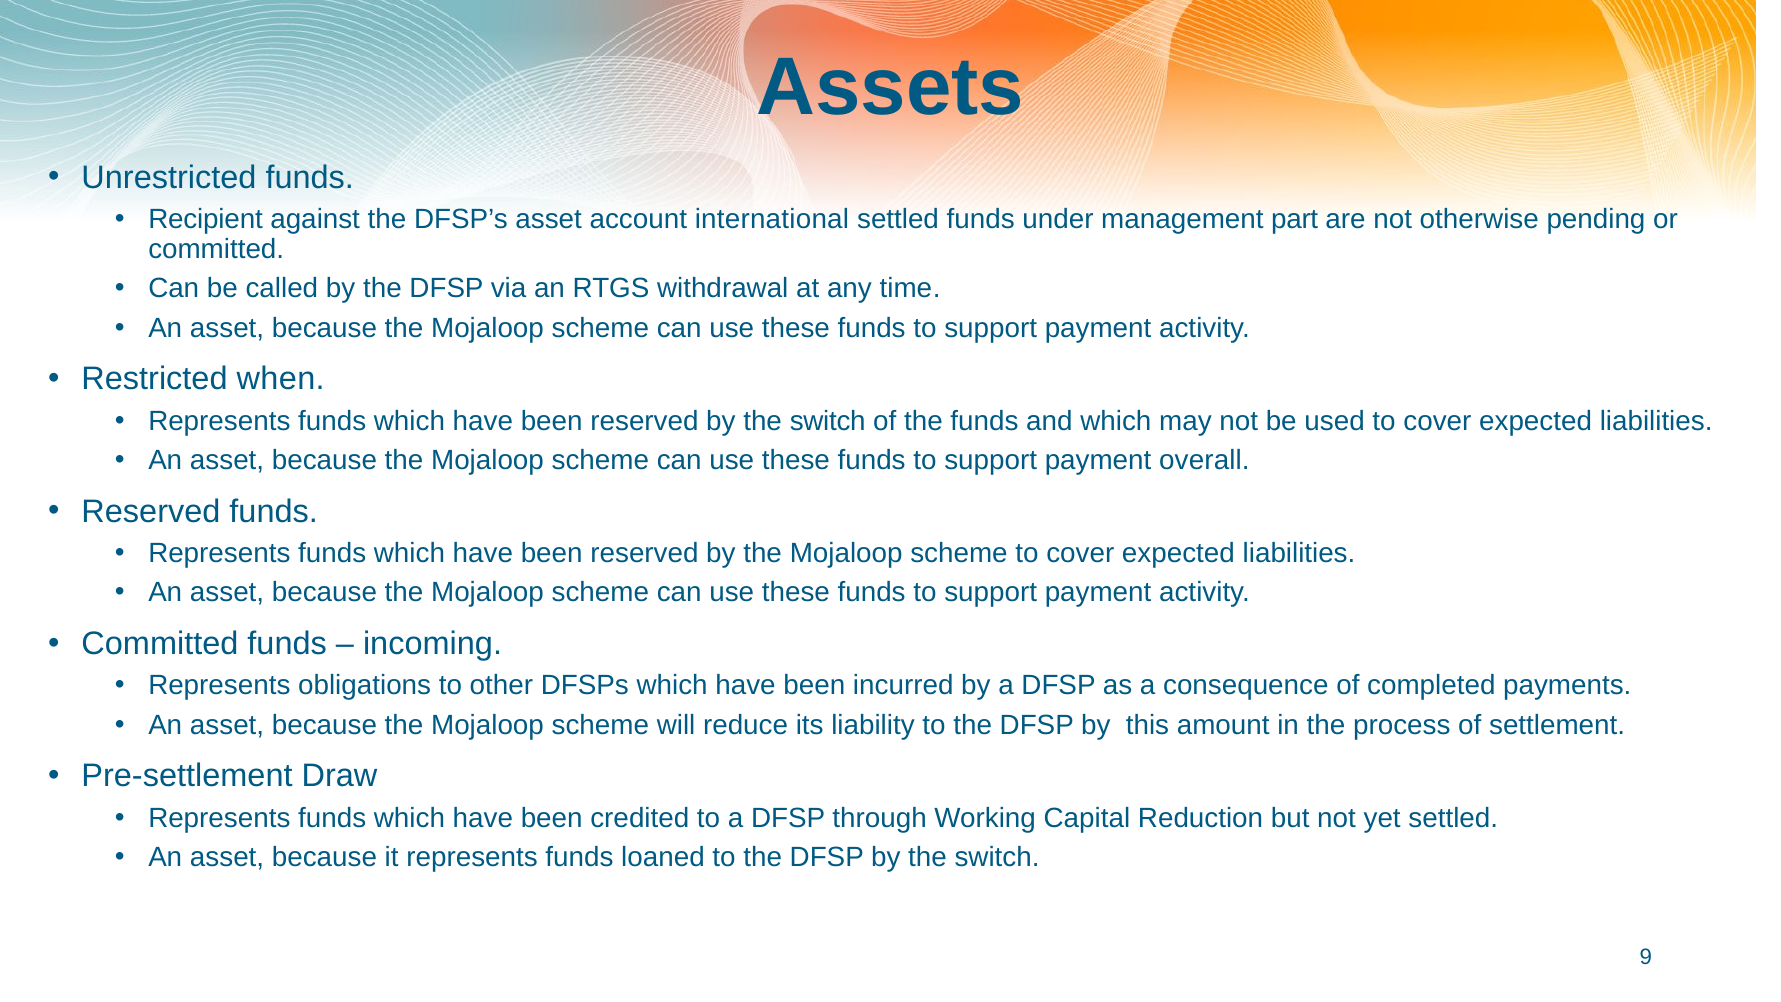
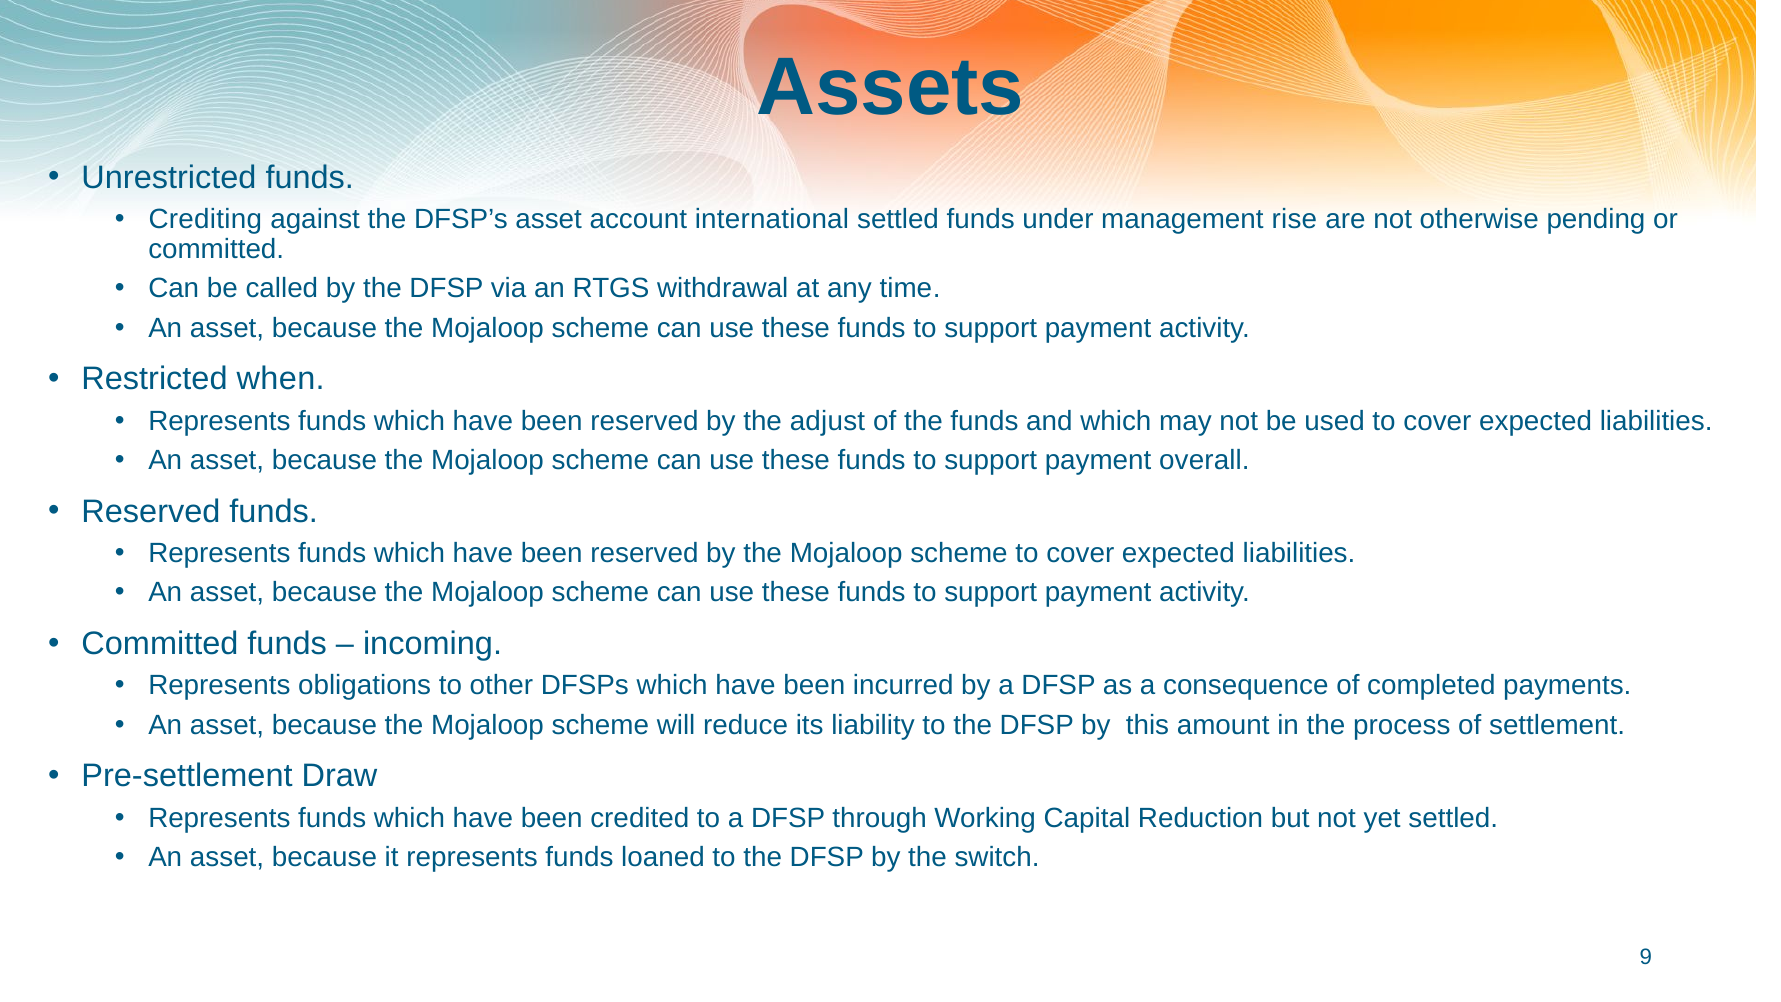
Recipient: Recipient -> Crediting (205, 219)
part: part -> rise (1294, 219)
reserved by the switch: switch -> adjust (827, 421)
